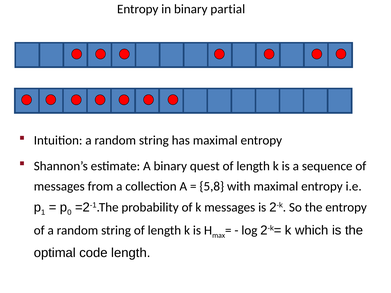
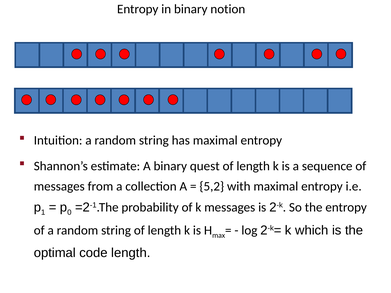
partial: partial -> notion (228, 9)
5,8: 5,8 -> 5,2 (212, 186)
